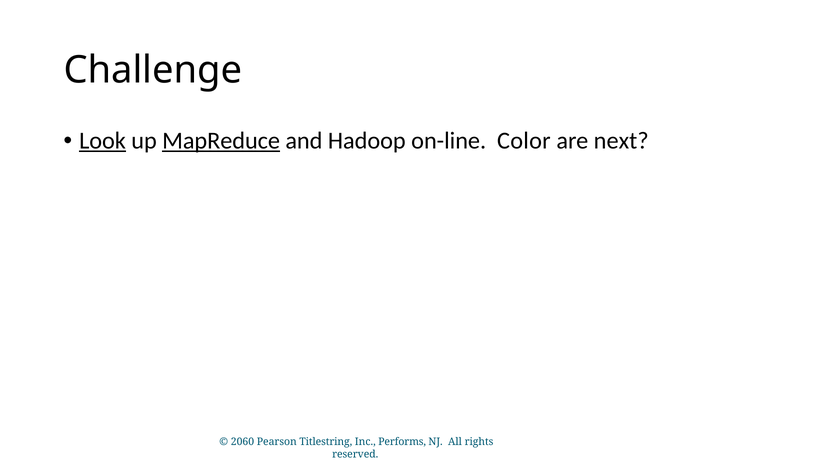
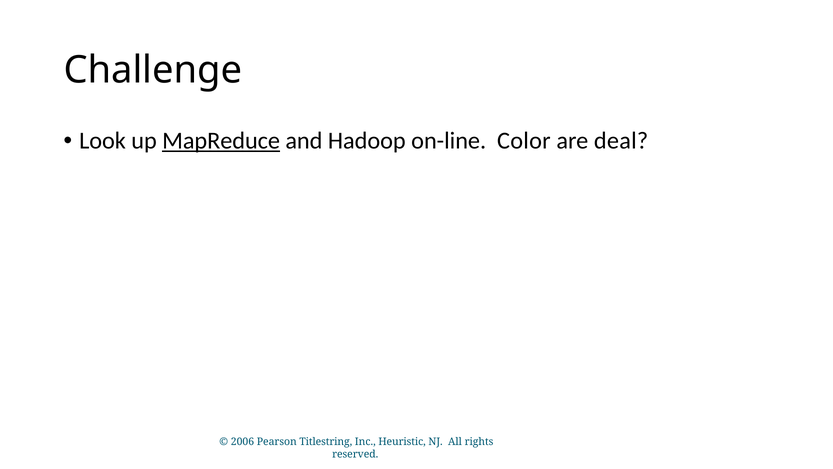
Look underline: present -> none (103, 141)
next: next -> deal (621, 141)
2060: 2060 -> 2006 (242, 441)
Performs: Performs -> Heuristic (402, 441)
